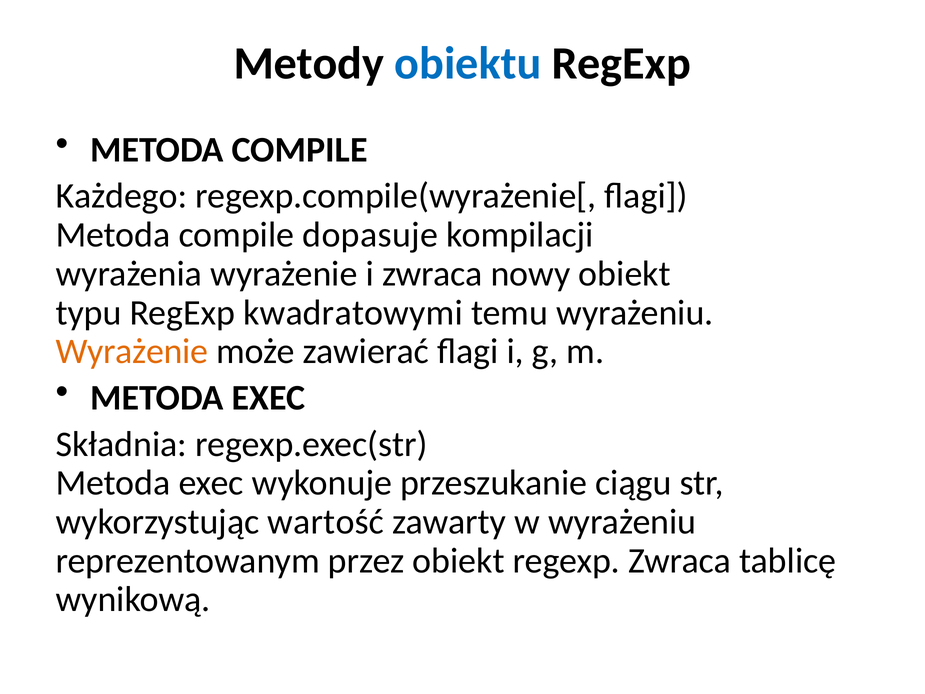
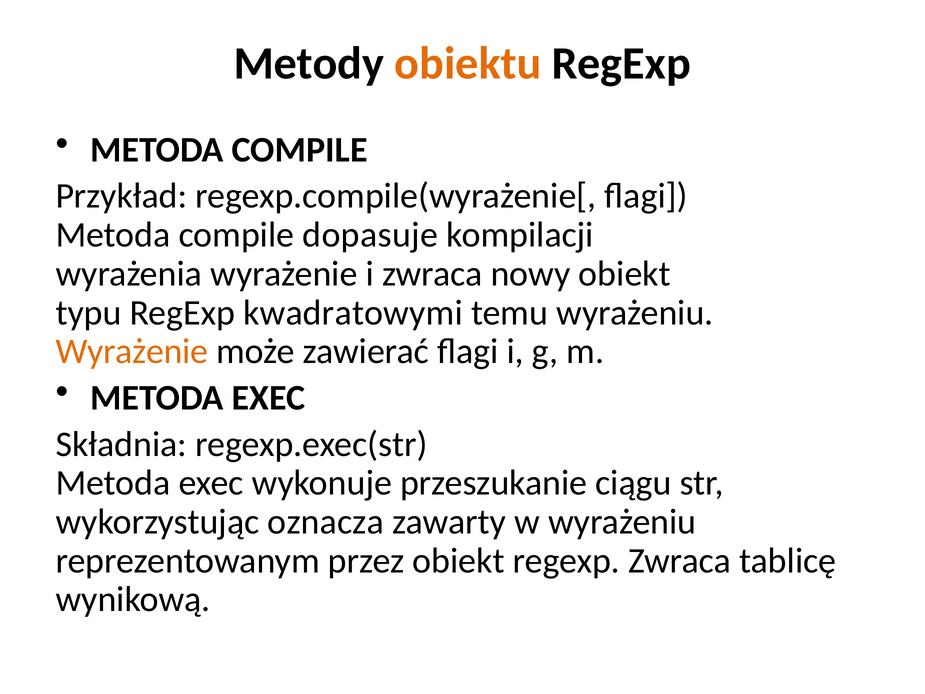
obiektu colour: blue -> orange (468, 63)
Każdego: Każdego -> Przykład (121, 196)
wartość: wartość -> oznacza (326, 522)
